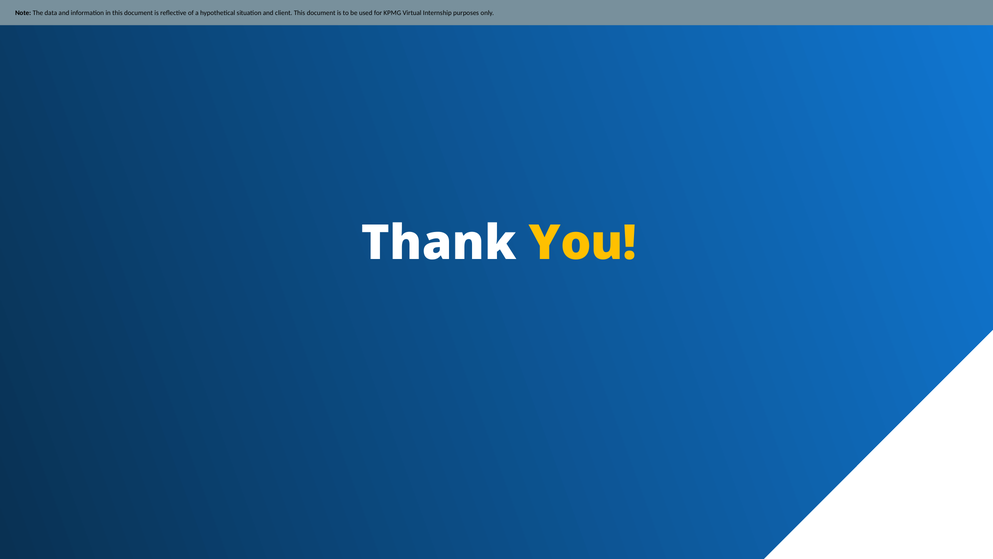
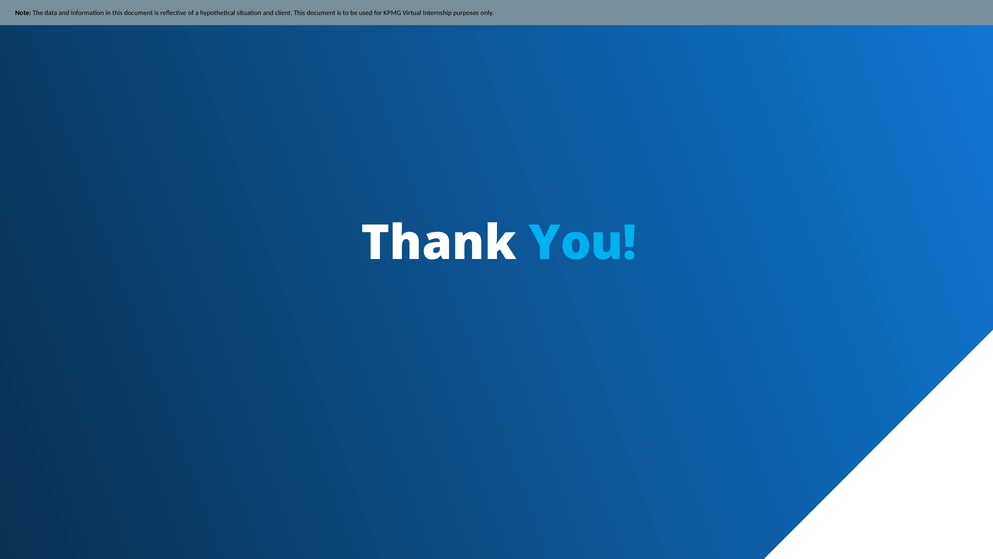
You colour: yellow -> light blue (583, 243)
